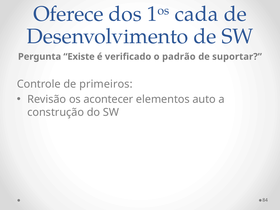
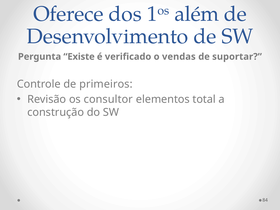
cada: cada -> além (197, 14)
padrão: padrão -> vendas (179, 57)
acontecer: acontecer -> consultor (108, 99)
auto: auto -> total (204, 99)
